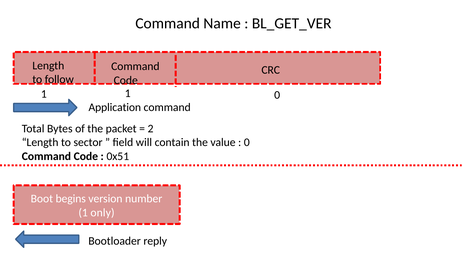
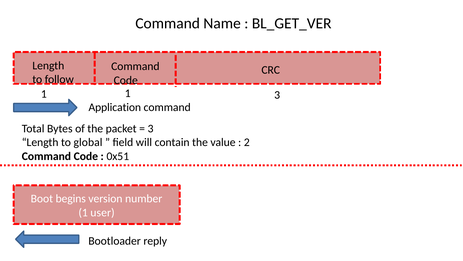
1 0: 0 -> 3 (277, 95)
2: 2 -> 3 (151, 128)
sector: sector -> global (88, 142)
0: 0 -> 2 (247, 142)
only: only -> user (103, 212)
